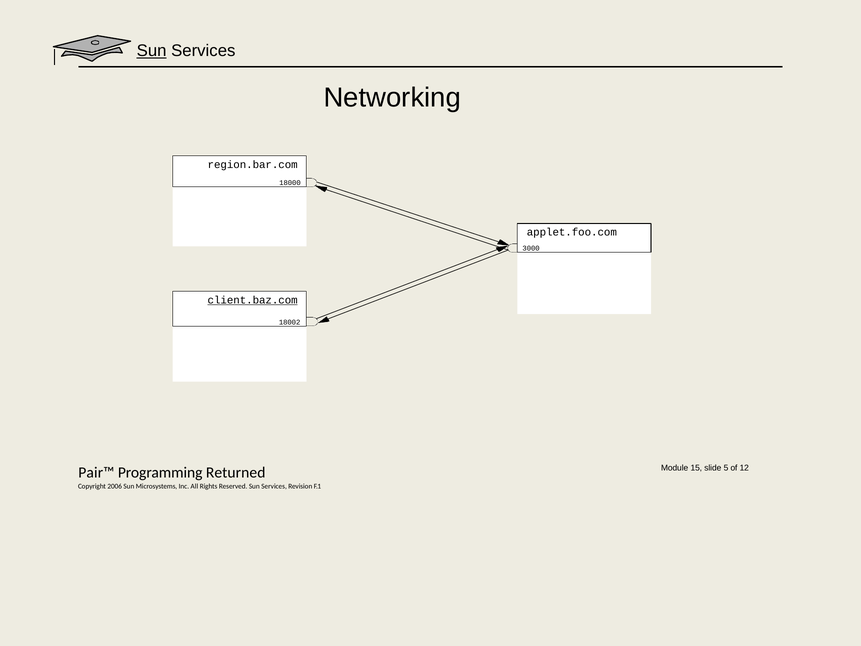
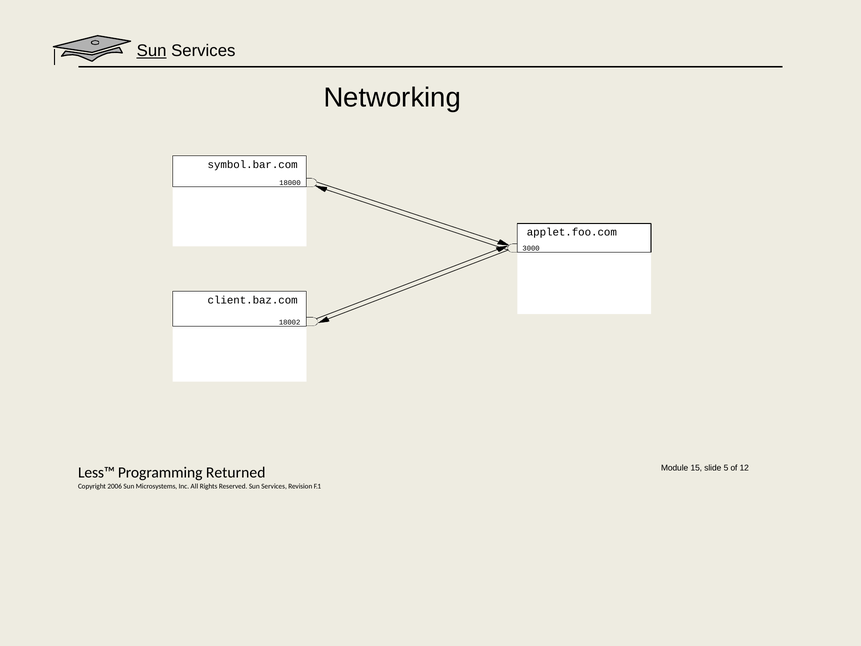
region.bar.com: region.bar.com -> symbol.bar.com (253, 165)
client.baz.com underline: present -> none (253, 300)
Pair™: Pair™ -> Less™ (96, 472)
